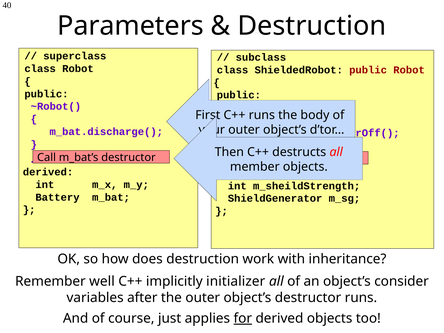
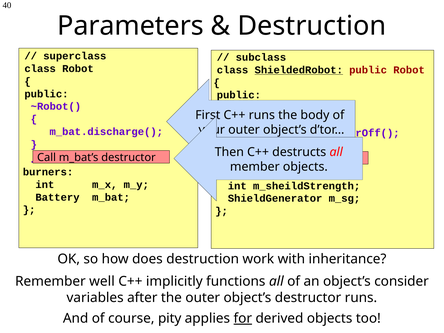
ShieldedRobot underline: none -> present (299, 70)
derived: derived -> burners (48, 172)
initializer: initializer -> functions (236, 281)
just: just -> pity (170, 318)
